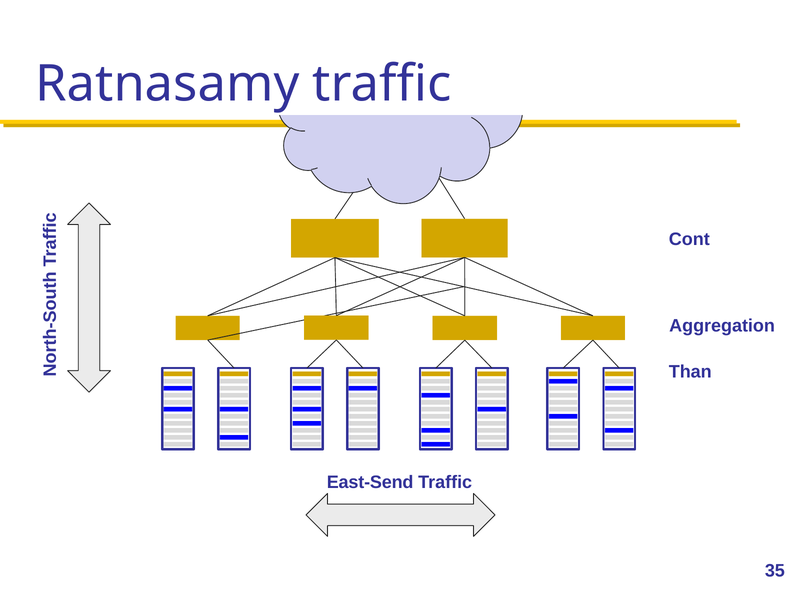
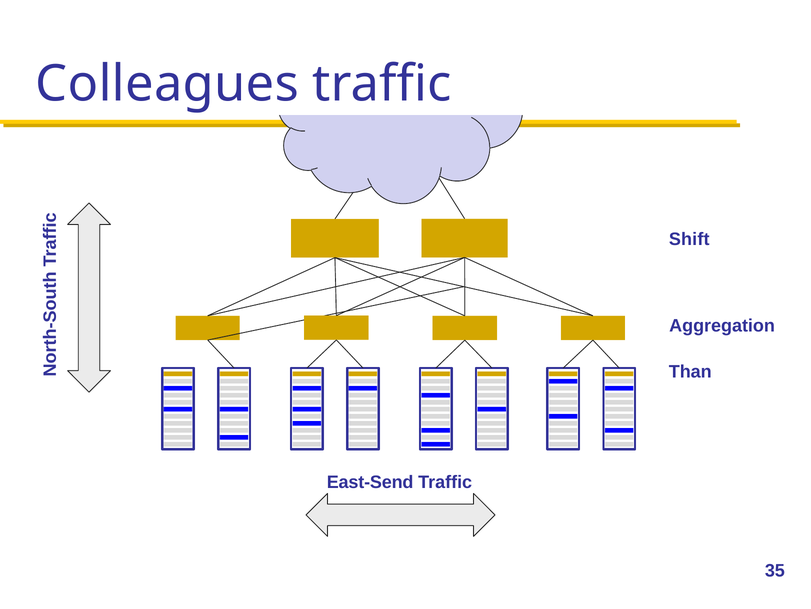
Ratnasamy: Ratnasamy -> Colleagues (167, 84)
Cont: Cont -> Shift (689, 239)
